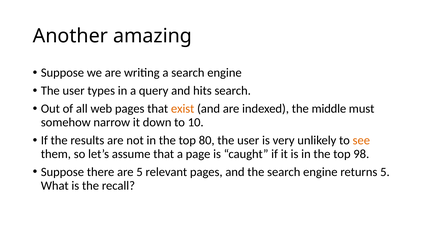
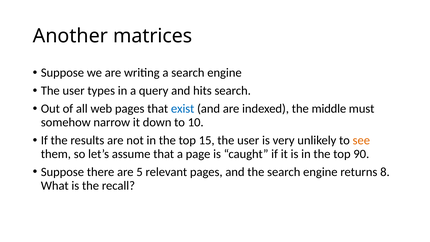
amazing: amazing -> matrices (153, 36)
exist colour: orange -> blue (183, 109)
80: 80 -> 15 (207, 140)
98: 98 -> 90 (361, 154)
returns 5: 5 -> 8 (385, 172)
